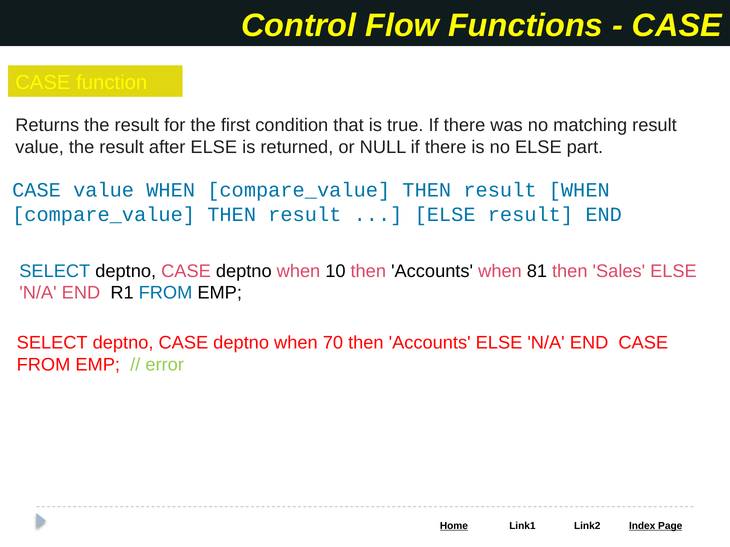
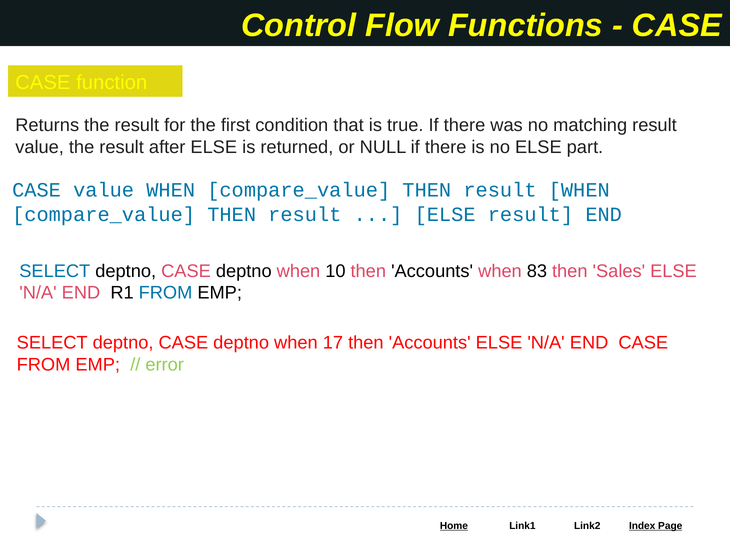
81: 81 -> 83 (537, 271)
70: 70 -> 17 (333, 343)
